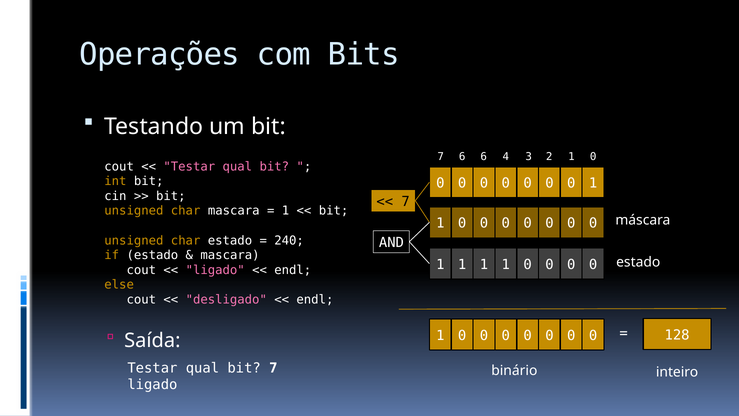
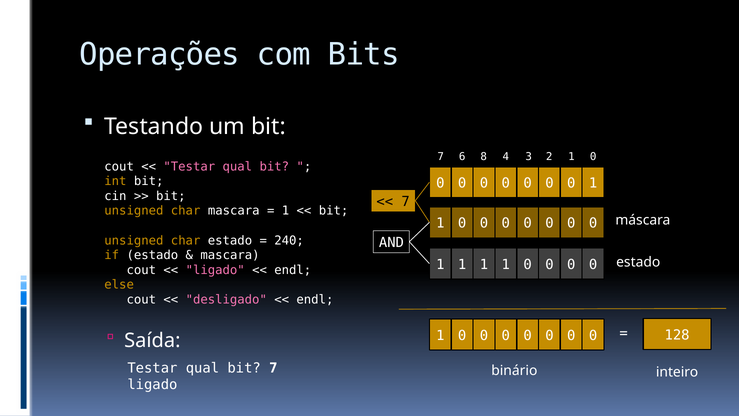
6 6: 6 -> 8 (484, 156)
